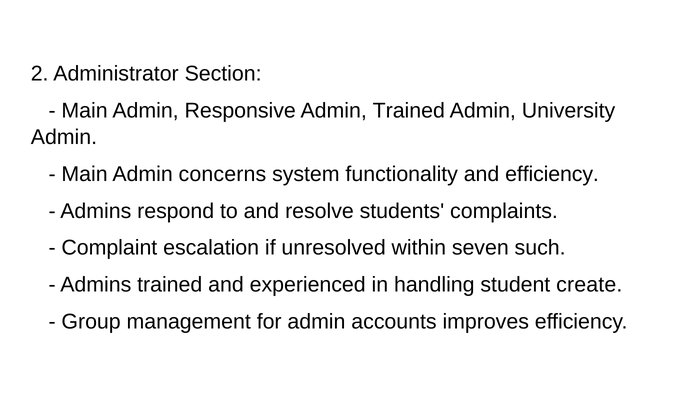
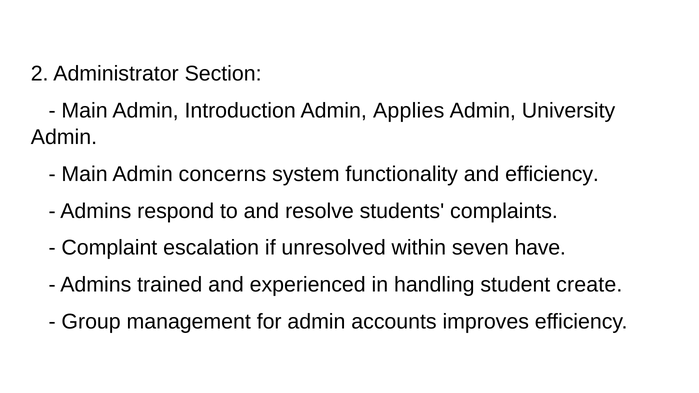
Responsive: Responsive -> Introduction (240, 111)
Admin Trained: Trained -> Applies (409, 111)
such: such -> have (540, 248)
